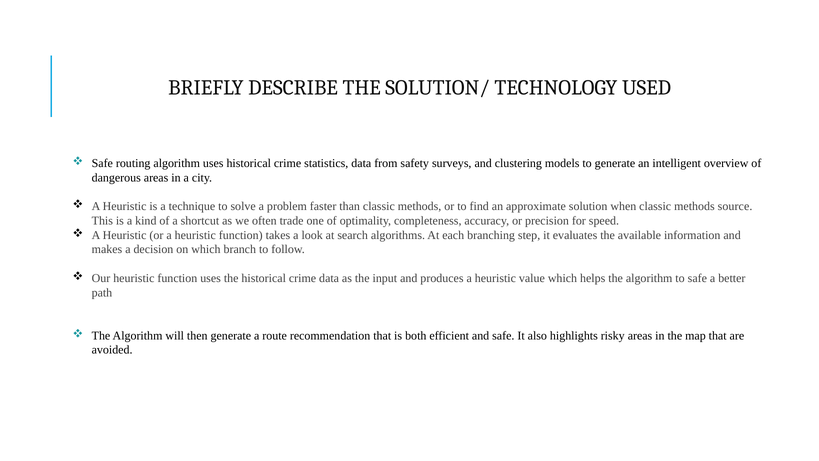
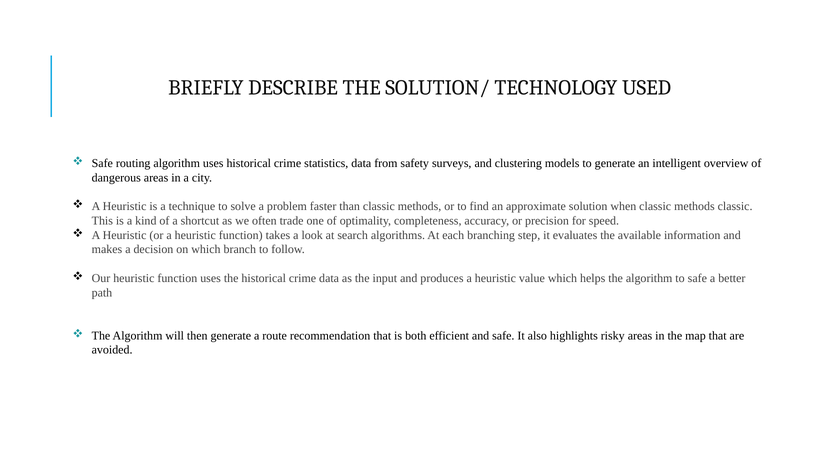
methods source: source -> classic (735, 206)
